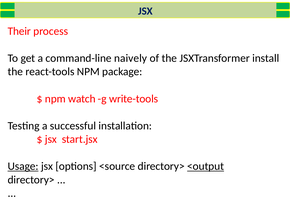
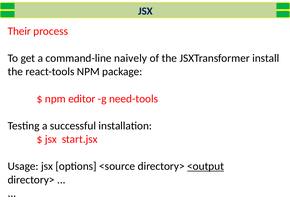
watch: watch -> editor (82, 99)
write-tools: write-tools -> need-tools (134, 99)
Usage underline: present -> none (23, 167)
